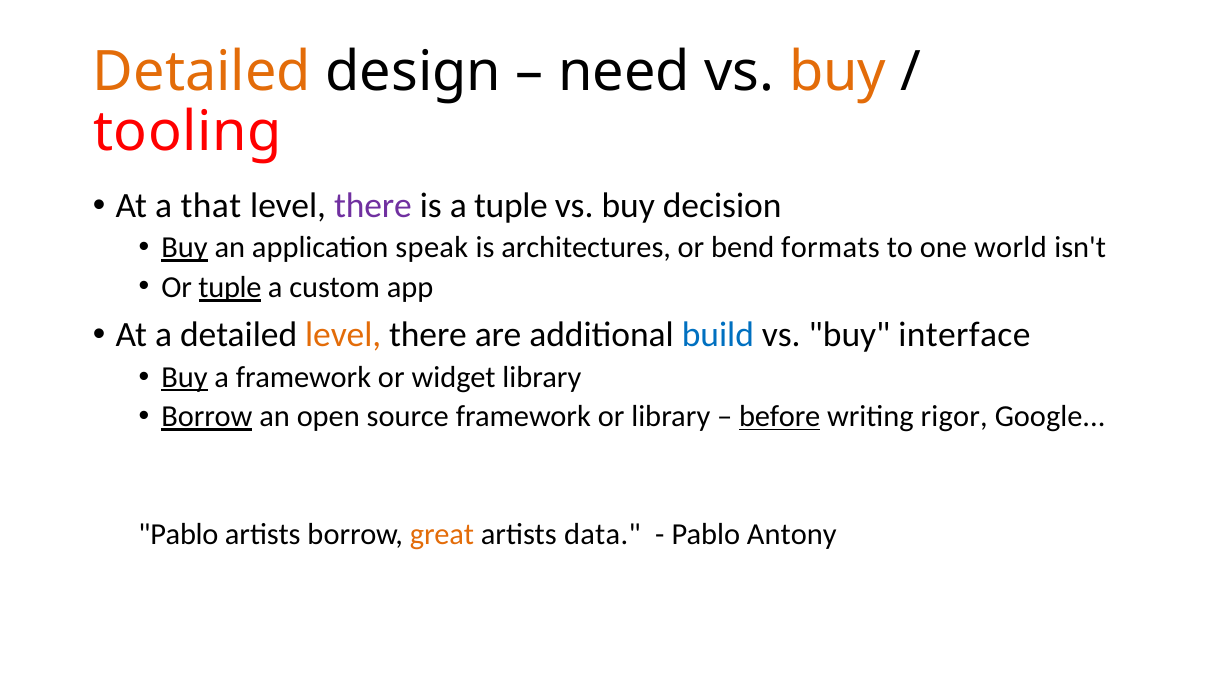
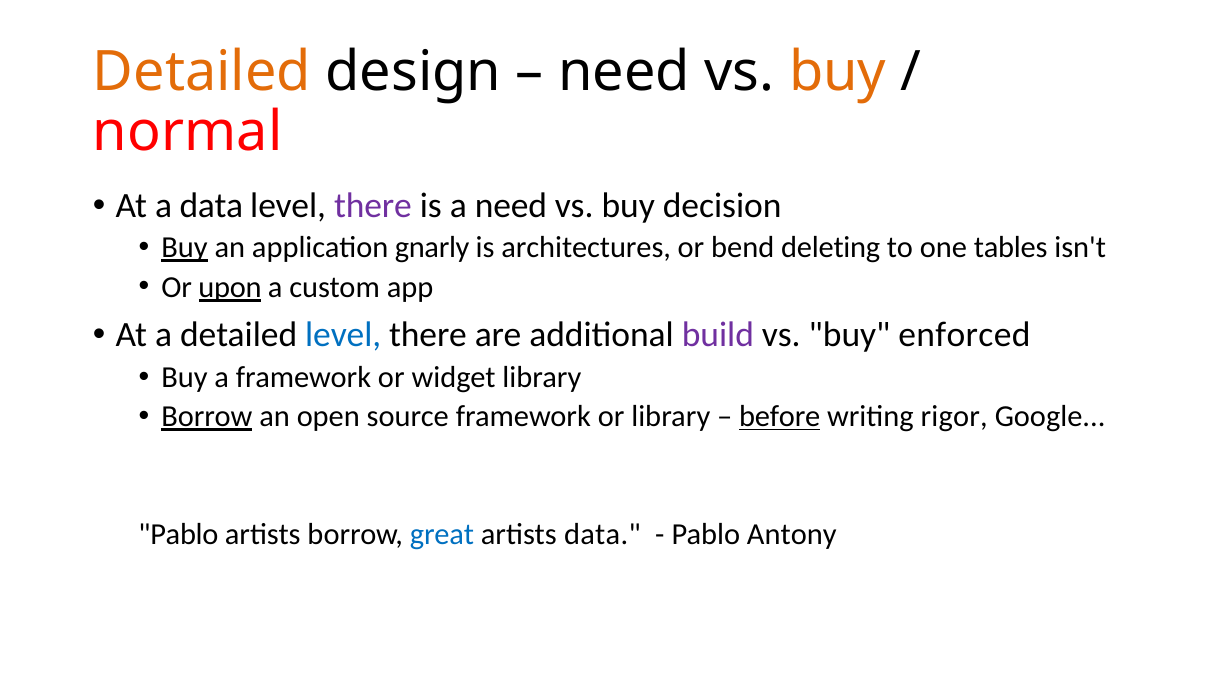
tooling: tooling -> normal (188, 132)
a that: that -> data (211, 206)
a tuple: tuple -> need (511, 206)
speak: speak -> gnarly (432, 248)
formats: formats -> deleting (831, 248)
world: world -> tables (1011, 248)
Or tuple: tuple -> upon (230, 287)
level colour: orange -> blue (343, 335)
build colour: blue -> purple (718, 335)
interface: interface -> enforced (964, 335)
Buy underline: present -> none (184, 377)
great colour: orange -> blue (442, 534)
